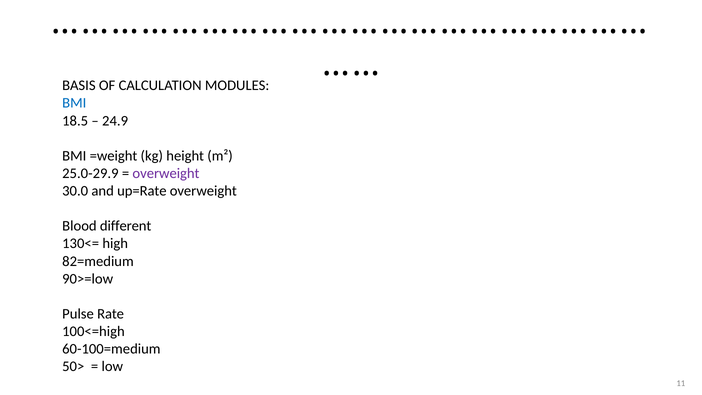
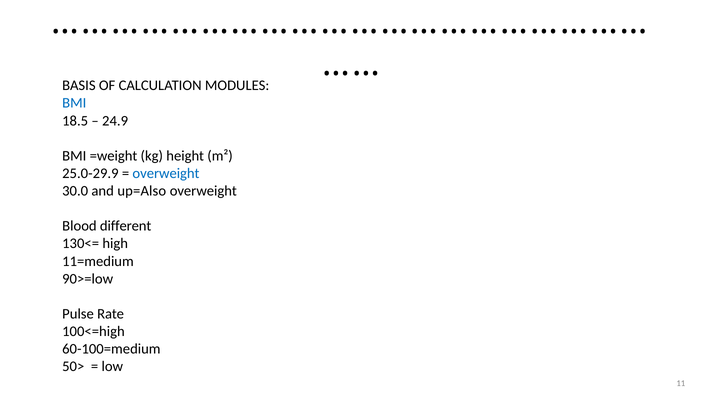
overweight colour: purple -> blue (166, 173)
up=Rate: up=Rate -> up=Also (142, 191)
82=medium: 82=medium -> 11=medium (98, 261)
